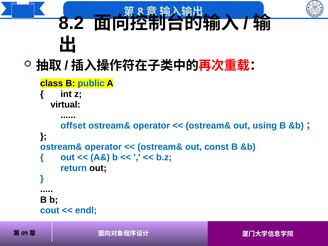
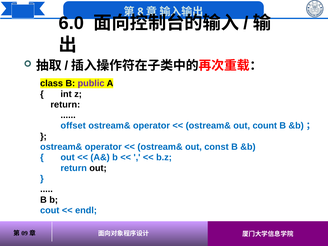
8.2: 8.2 -> 6.0 (71, 23)
public colour: blue -> purple (91, 83)
virtual: virtual -> return (65, 105)
using: using -> count (265, 126)
